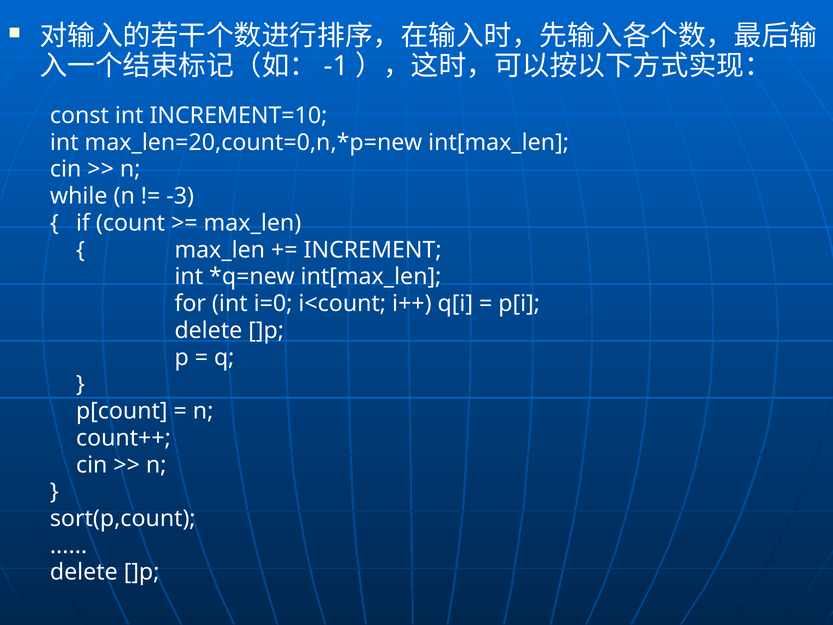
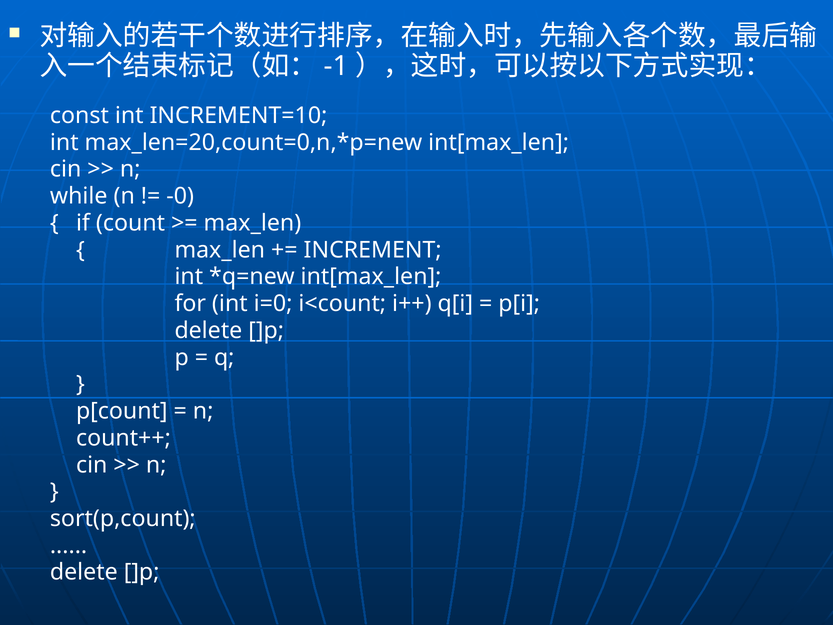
-3: -3 -> -0 (180, 196)
